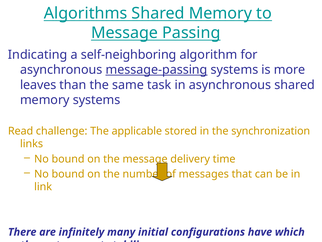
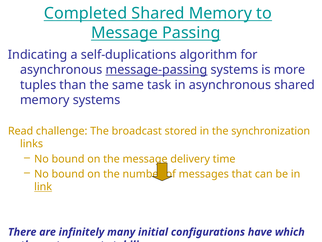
Algorithms: Algorithms -> Completed (86, 13)
self-neighboring: self-neighboring -> self-duplications (129, 55)
leaves: leaves -> tuples (38, 85)
applicable: applicable -> broadcast (137, 131)
link underline: none -> present (43, 187)
